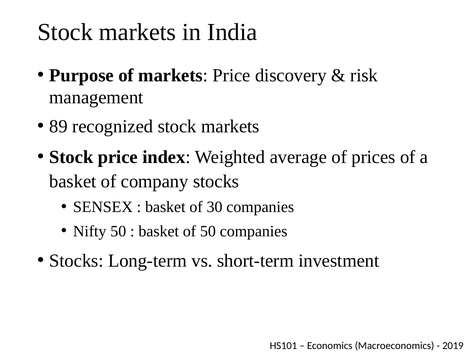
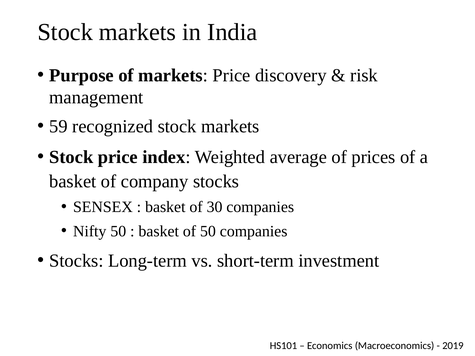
89: 89 -> 59 (59, 126)
